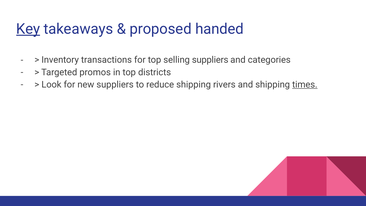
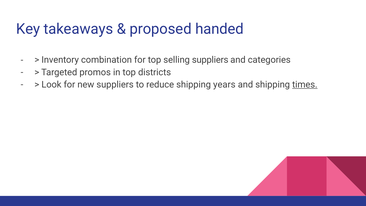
Key underline: present -> none (28, 29)
transactions: transactions -> combination (106, 60)
rivers: rivers -> years (224, 85)
